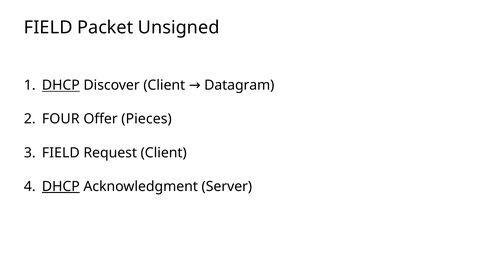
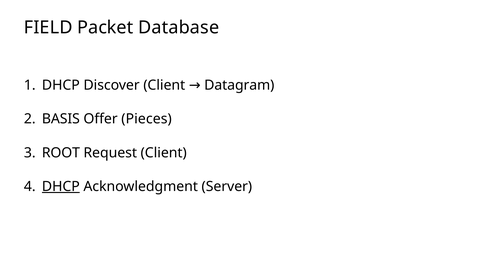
Unsigned: Unsigned -> Database (179, 28)
DHCP underline: present -> none (61, 85)
FOUR: FOUR -> BASIS (61, 119)
FIELD: FIELD -> ROOT (61, 153)
